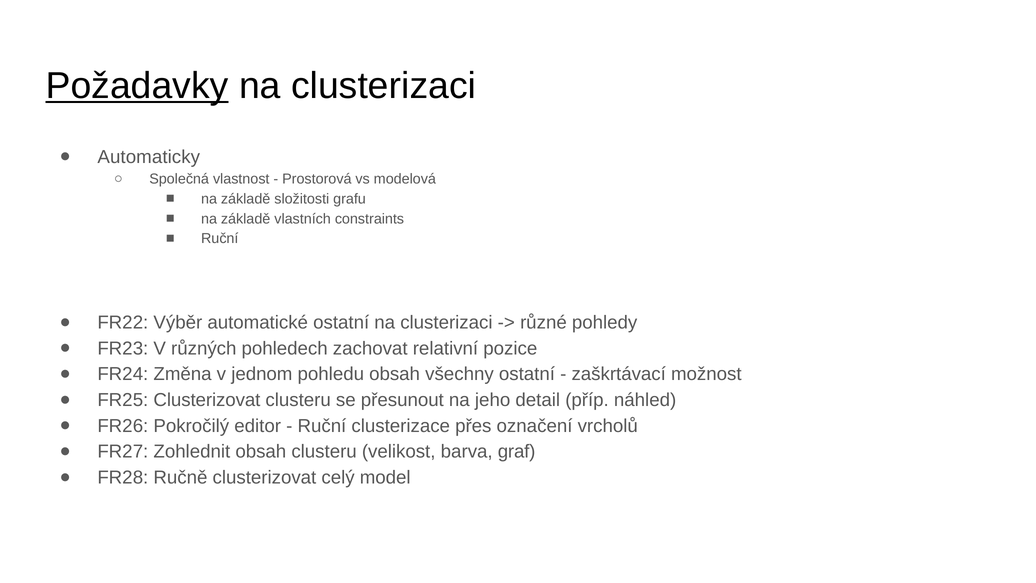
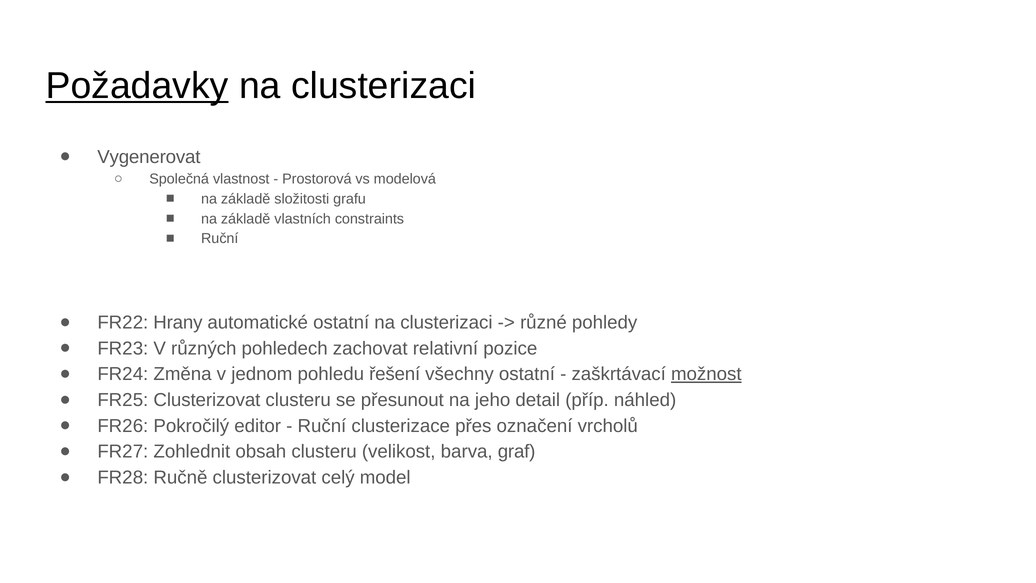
Automaticky: Automaticky -> Vygenerovat (149, 157)
Výběr: Výběr -> Hrany (178, 322)
pohledu obsah: obsah -> řešení (395, 374)
možnost underline: none -> present (706, 374)
